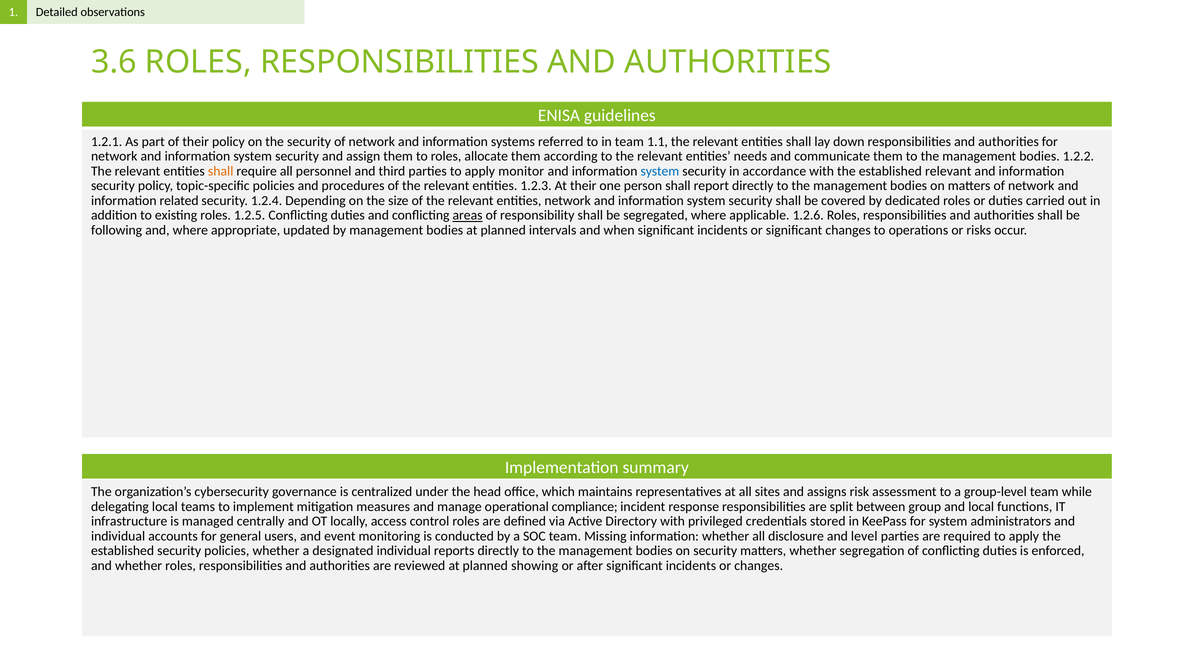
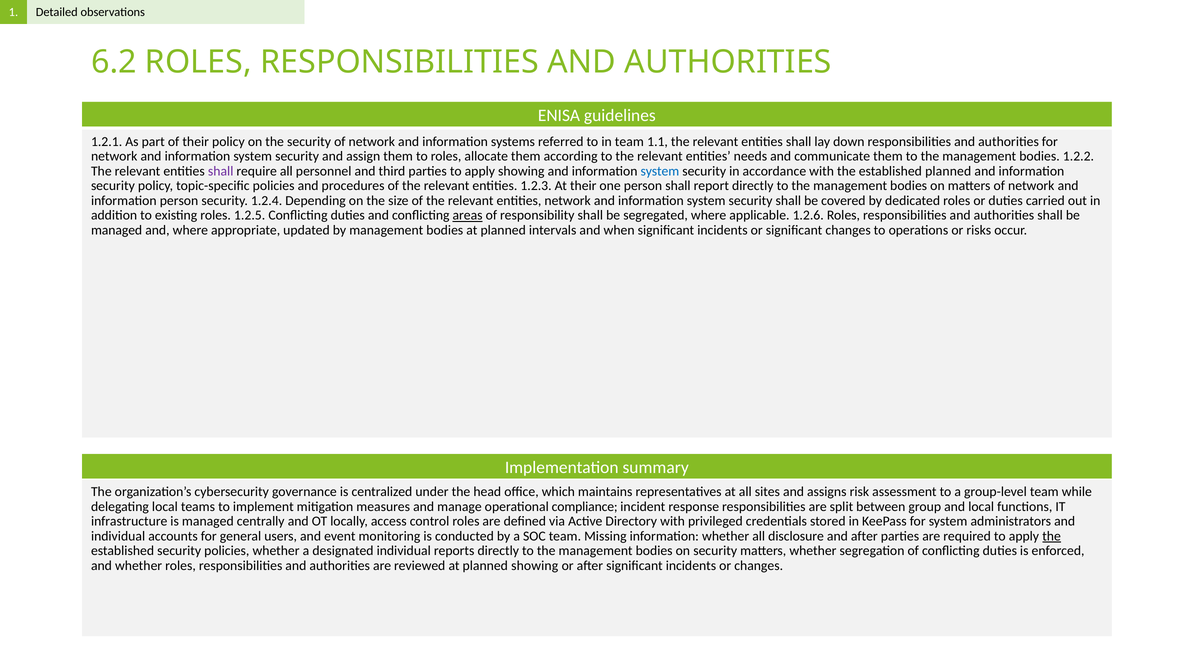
3.6: 3.6 -> 6.2 (114, 62)
shall colour: orange -> purple (221, 171)
apply monitor: monitor -> showing (521, 171)
established relevant: relevant -> planned (948, 171)
information related: related -> person (179, 201)
following: following -> managed (117, 230)
and level: level -> after (864, 536)
the underline: none -> present (1052, 536)
